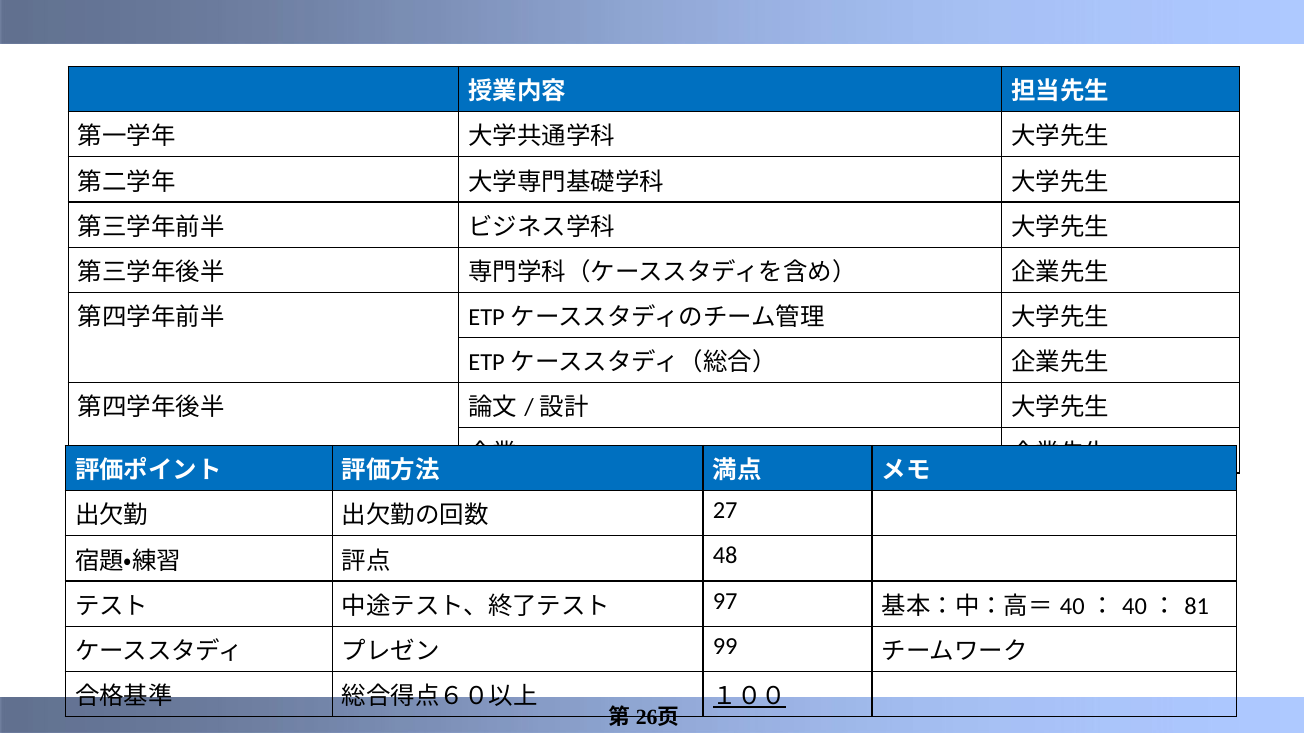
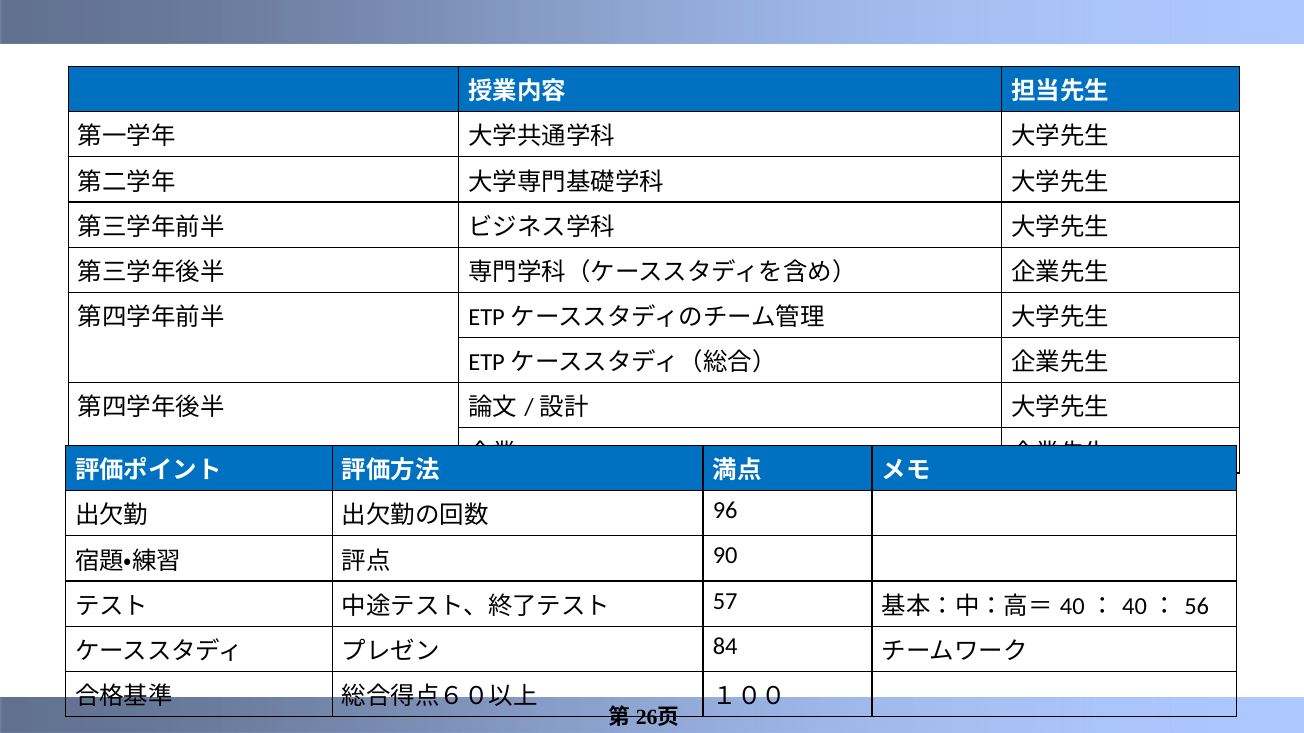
27: 27 -> 96 (725, 511)
48: 48 -> 90 (725, 556)
97: 97 -> 57 (725, 601)
81: 81 -> 56 (1197, 607)
99: 99 -> 84 (725, 647)
１００ underline: present -> none (749, 697)
